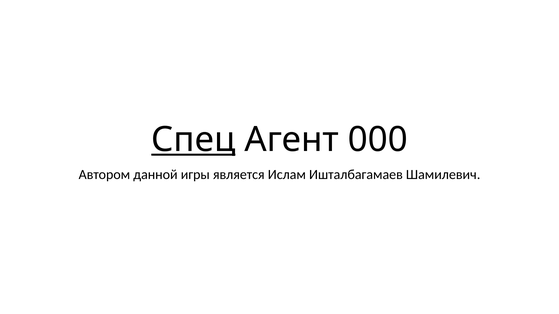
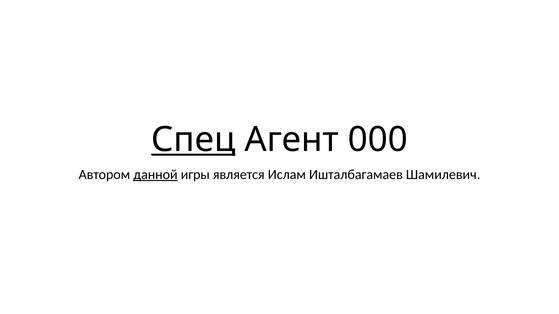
данной underline: none -> present (155, 175)
